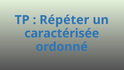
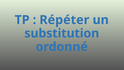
caractérisée: caractérisée -> substitution (62, 33)
